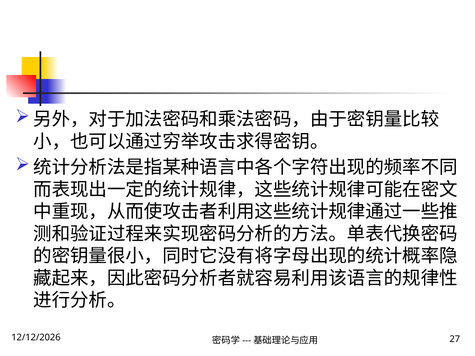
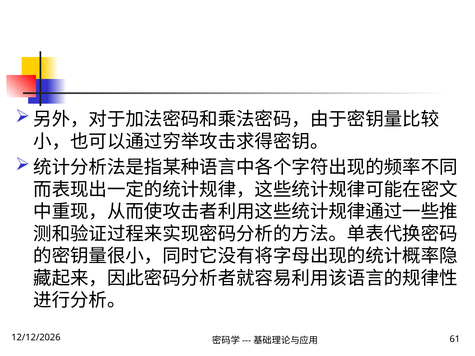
27: 27 -> 61 (455, 339)
